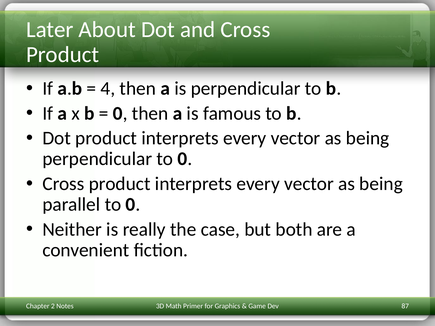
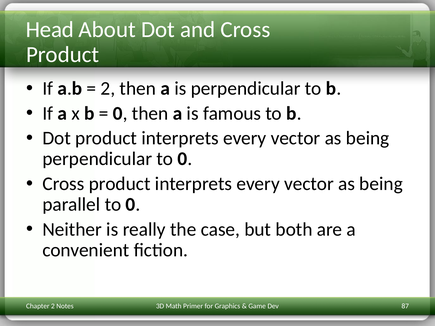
Later: Later -> Head (50, 30)
4: 4 -> 2 (108, 89)
